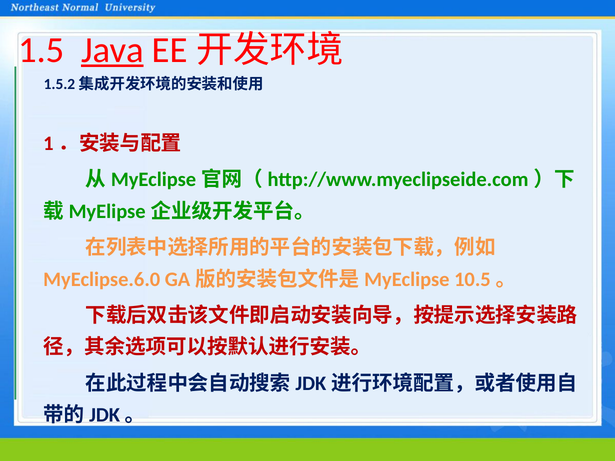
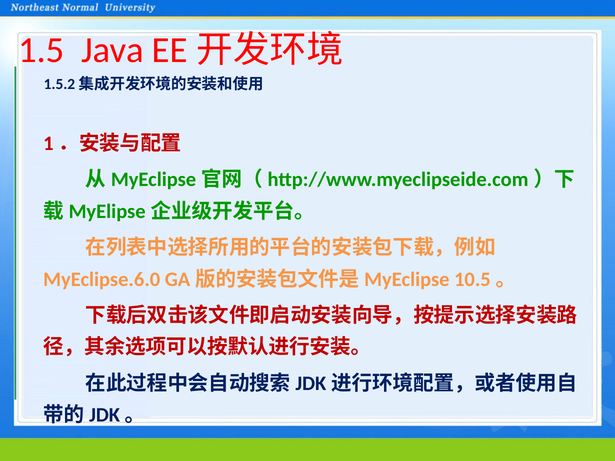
Java underline: present -> none (112, 50)
